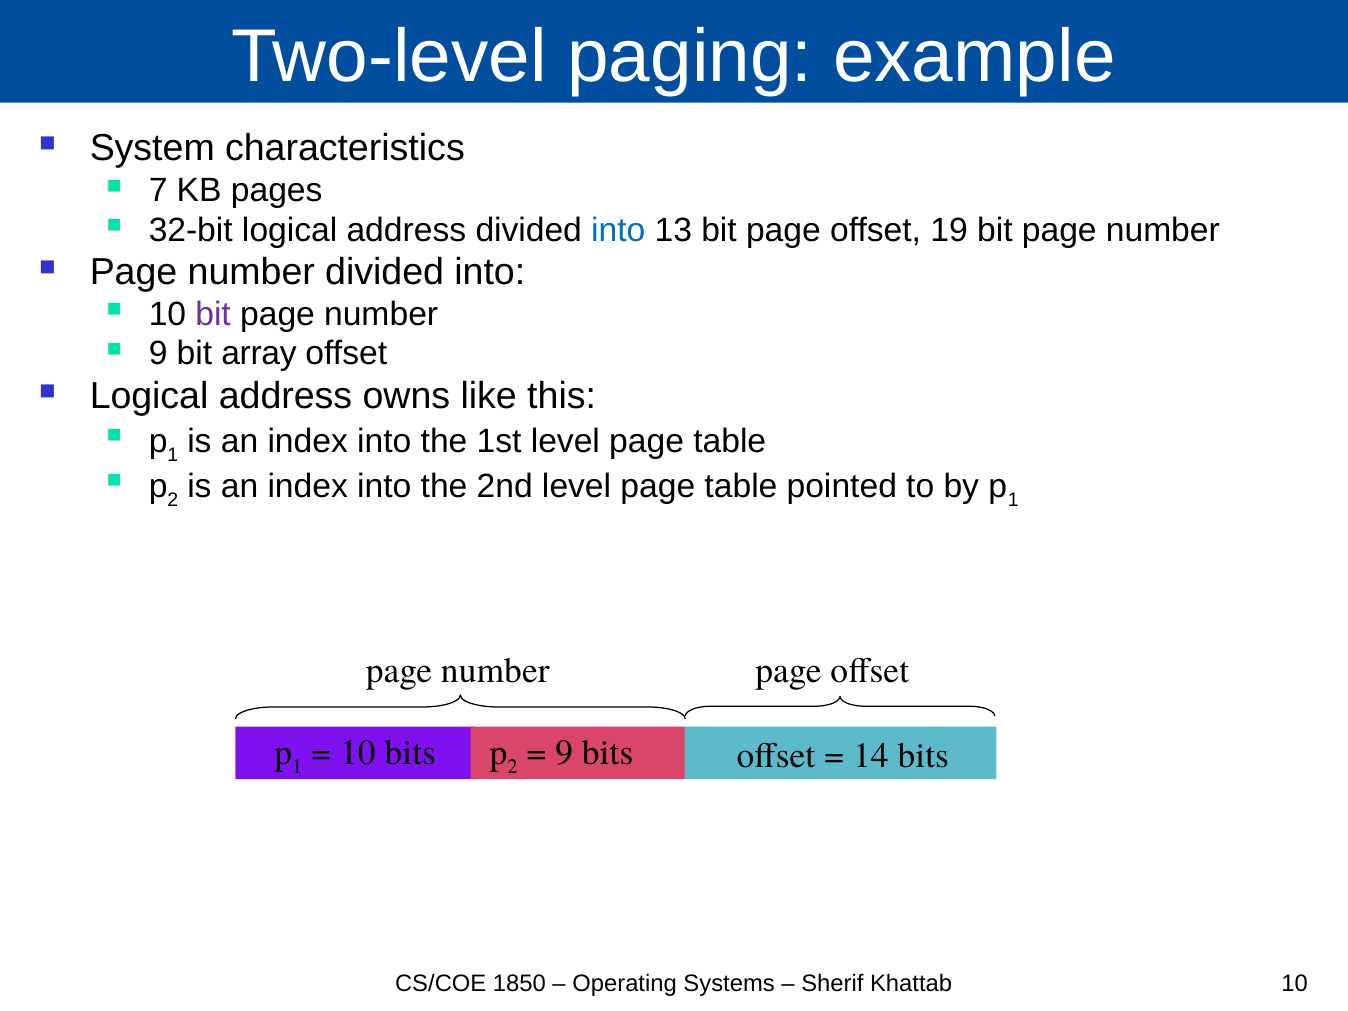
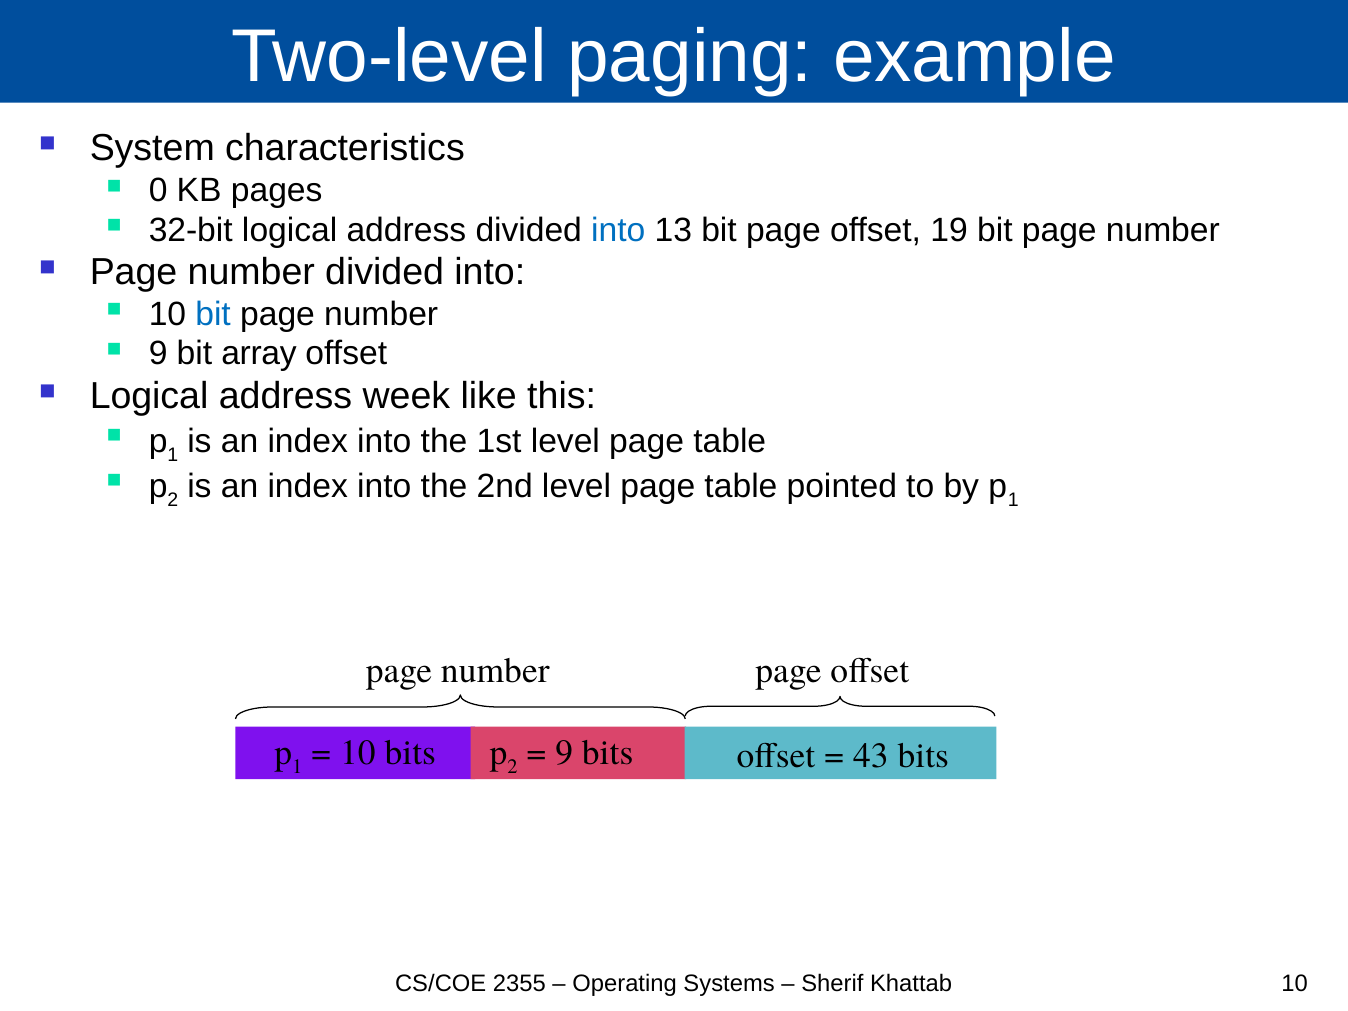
7: 7 -> 0 (158, 190)
bit colour: purple -> blue (213, 314)
owns: owns -> week (406, 396)
14: 14 -> 43 (871, 755)
1850: 1850 -> 2355 (519, 984)
